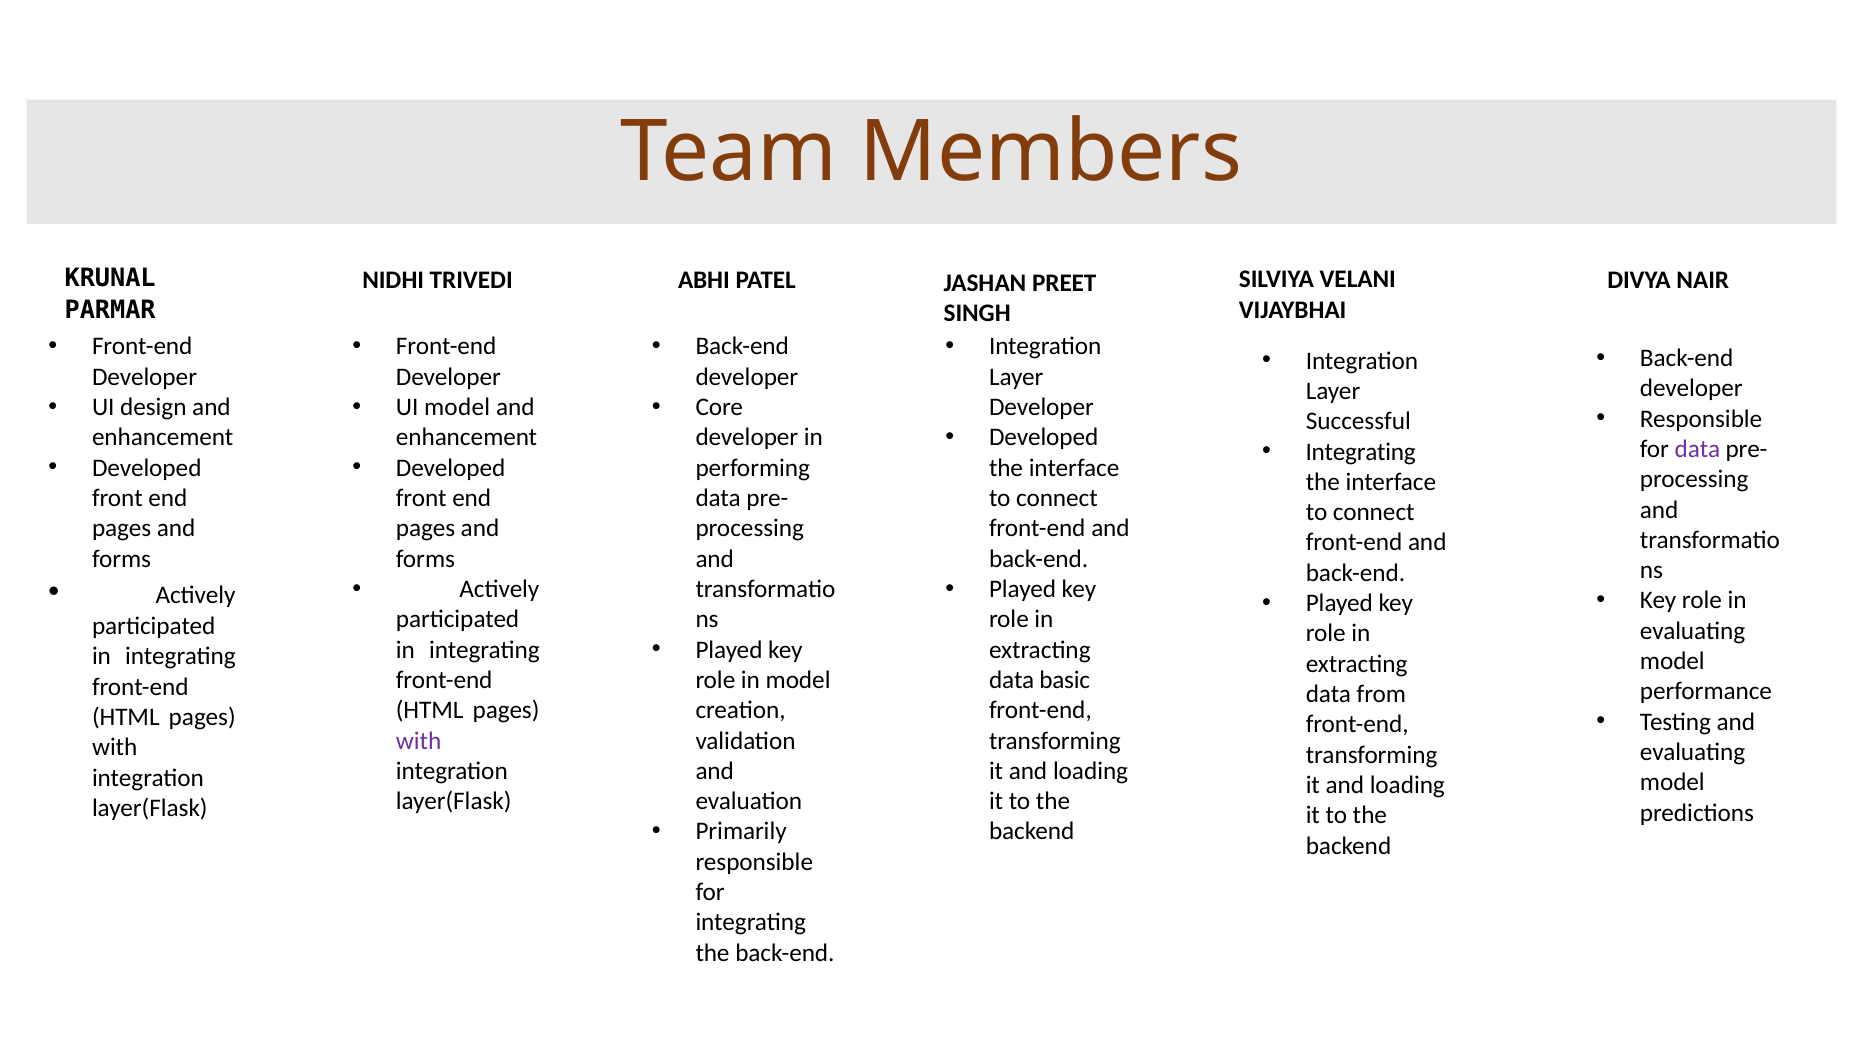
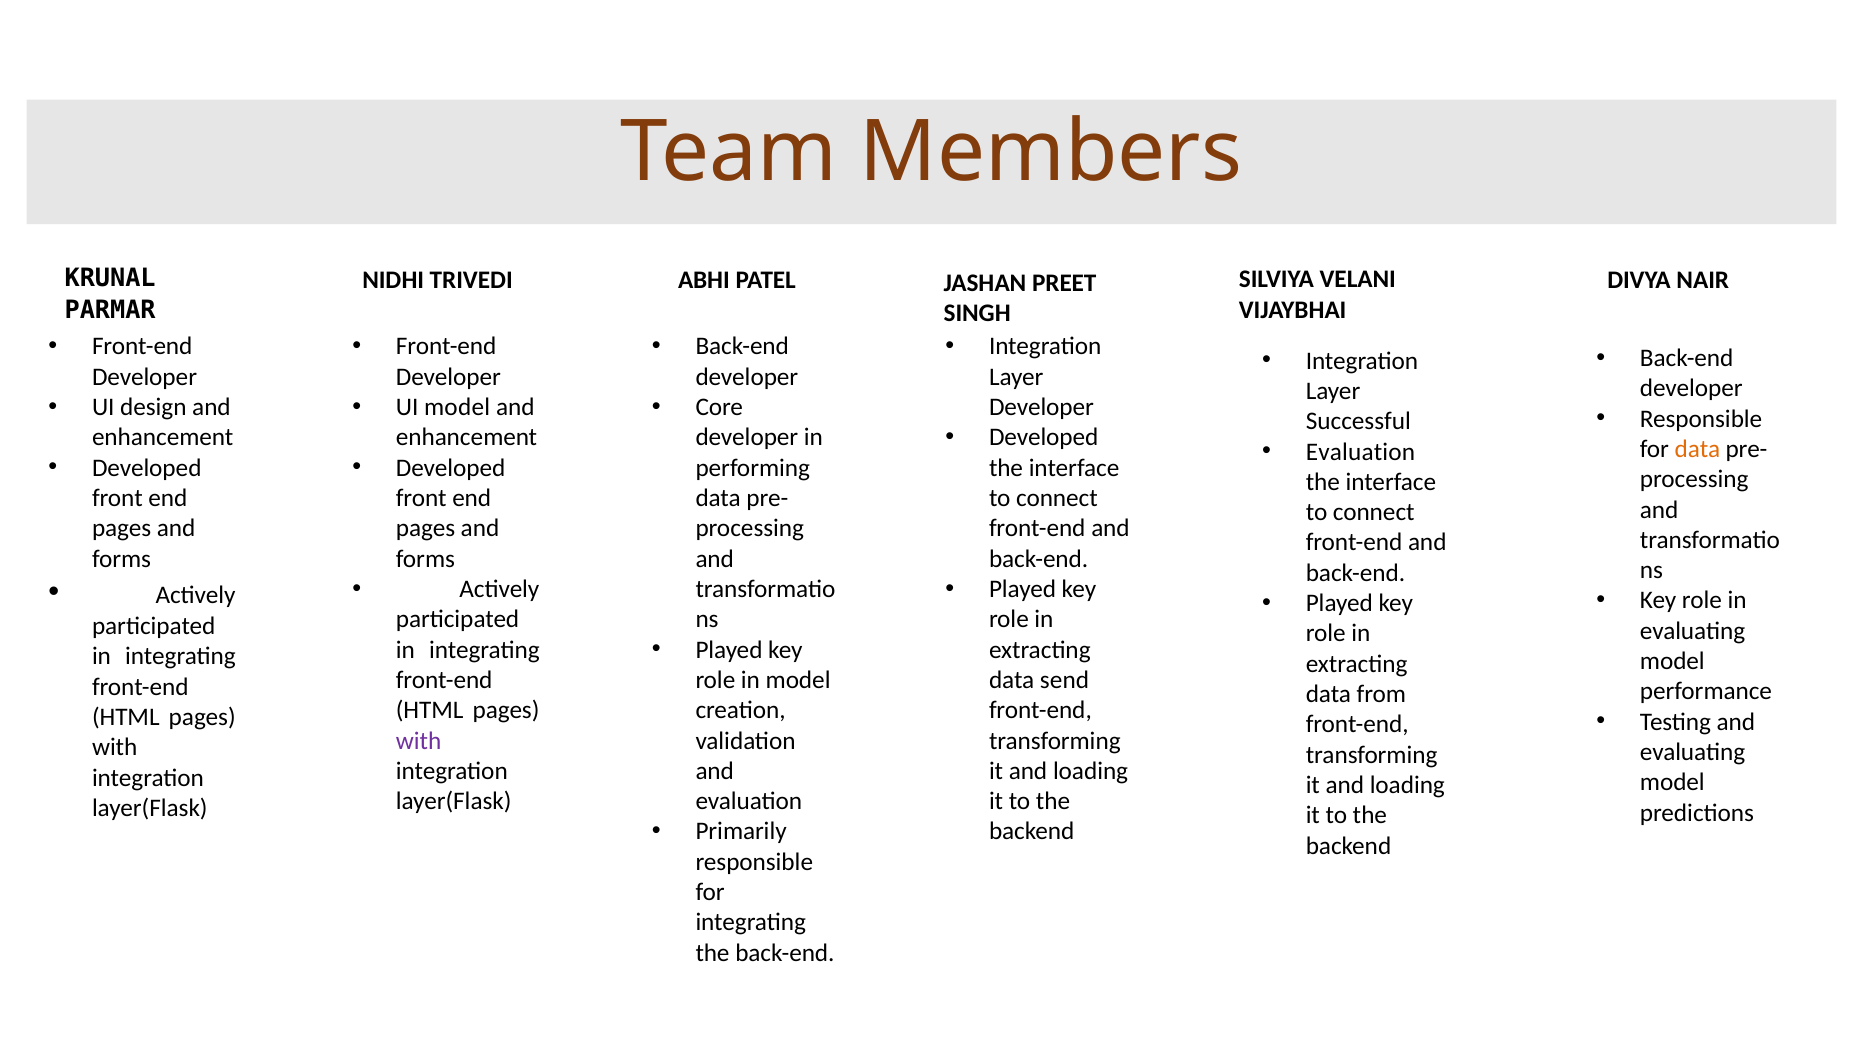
Integrating: Integrating -> Evaluation (1360, 452)
data colour: purple -> orange (1697, 449)
data basic: basic -> send (1065, 680)
